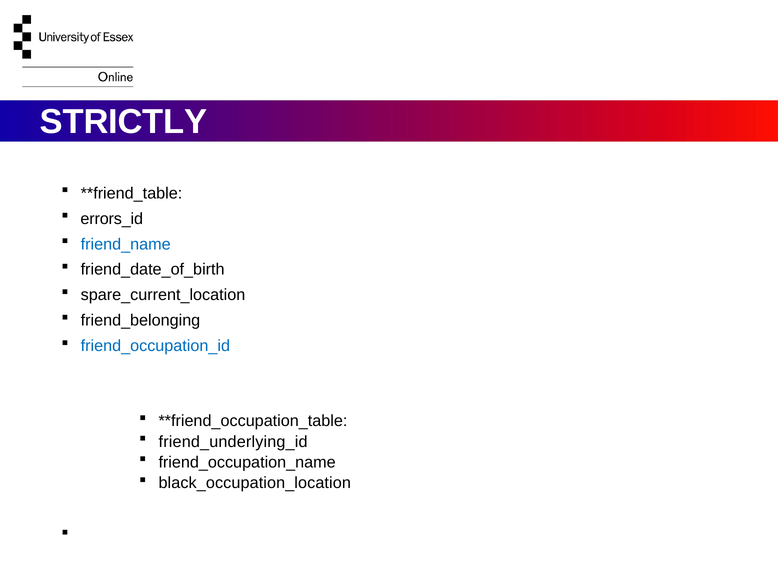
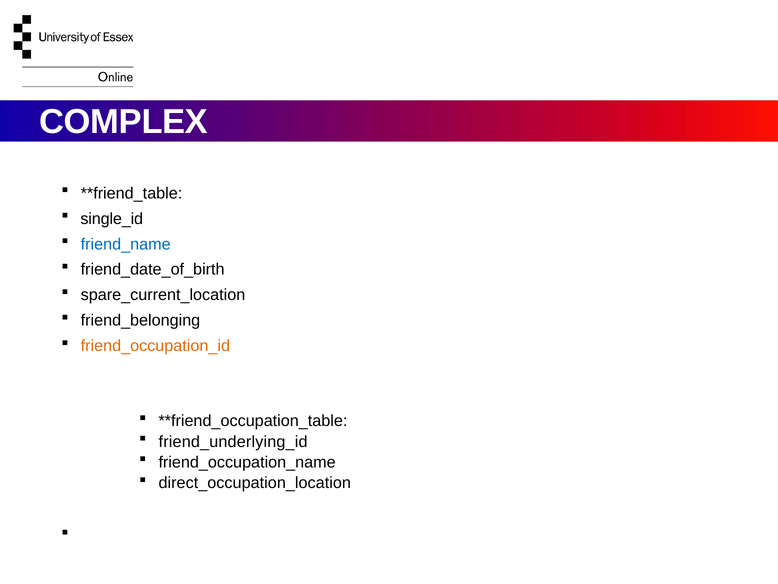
STRICTLY: STRICTLY -> COMPLEX (124, 122)
errors_id: errors_id -> single_id (112, 218)
friend_occupation_id colour: blue -> orange (155, 346)
black_occupation_location: black_occupation_location -> direct_occupation_location (255, 482)
